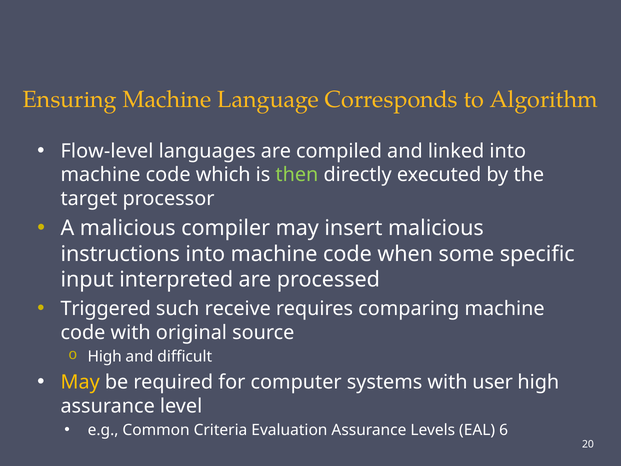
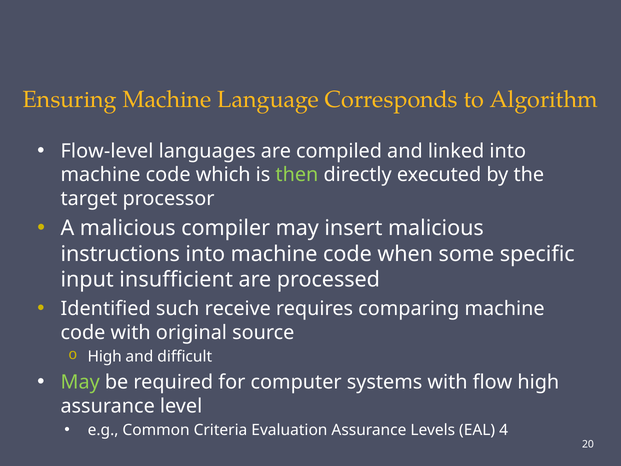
interpreted: interpreted -> insufficient (176, 280)
Triggered: Triggered -> Identified (106, 309)
May colour: yellow -> light green (80, 382)
user: user -> flow (492, 382)
6: 6 -> 4 (504, 430)
